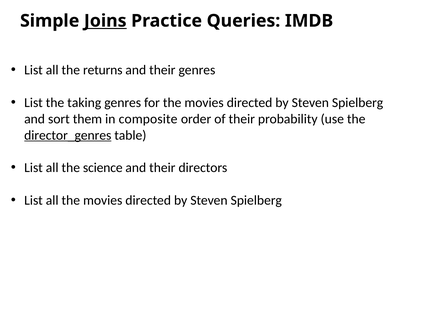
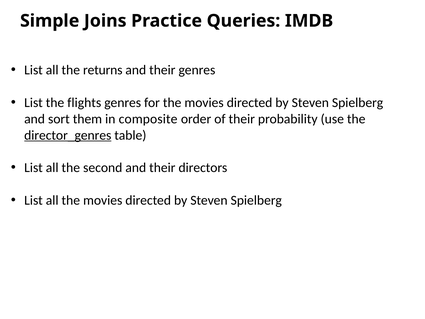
Joins underline: present -> none (105, 21)
taking: taking -> flights (84, 103)
science: science -> second (103, 168)
